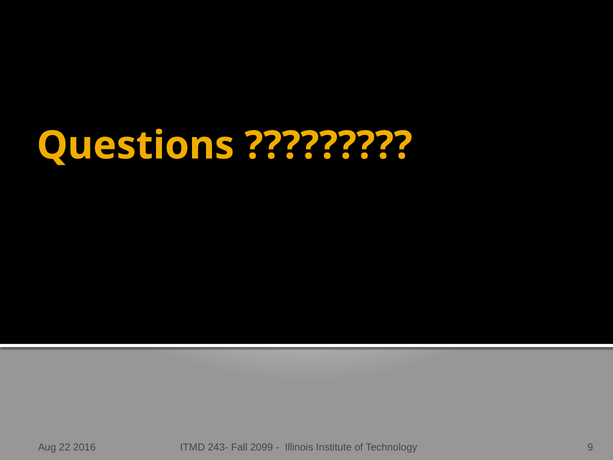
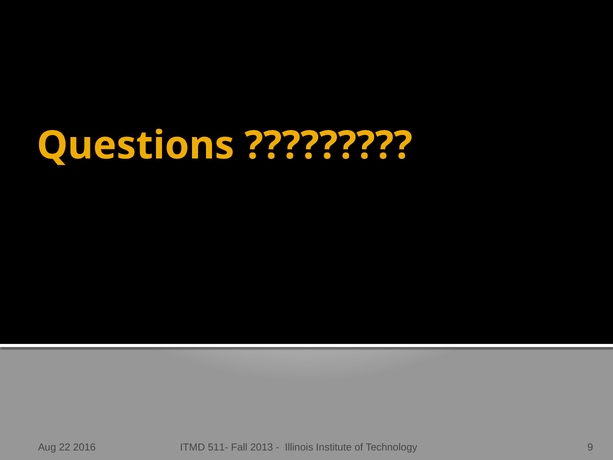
243-: 243- -> 511- (218, 447)
2099: 2099 -> 2013 (262, 447)
